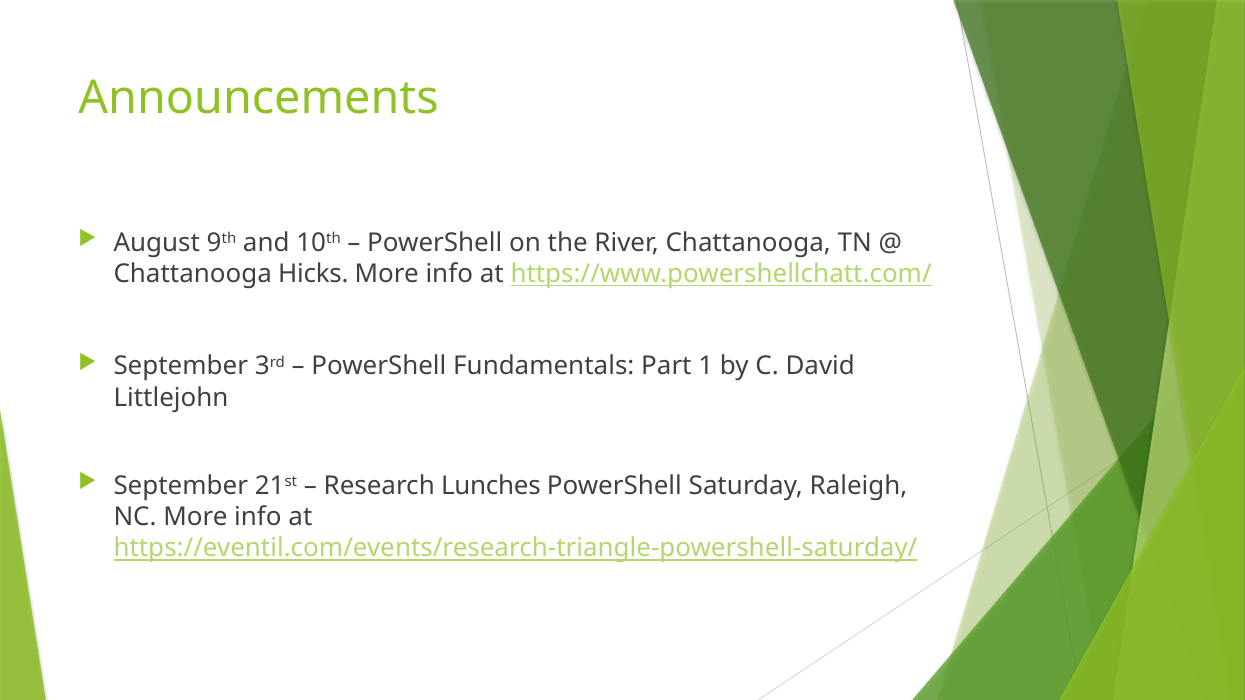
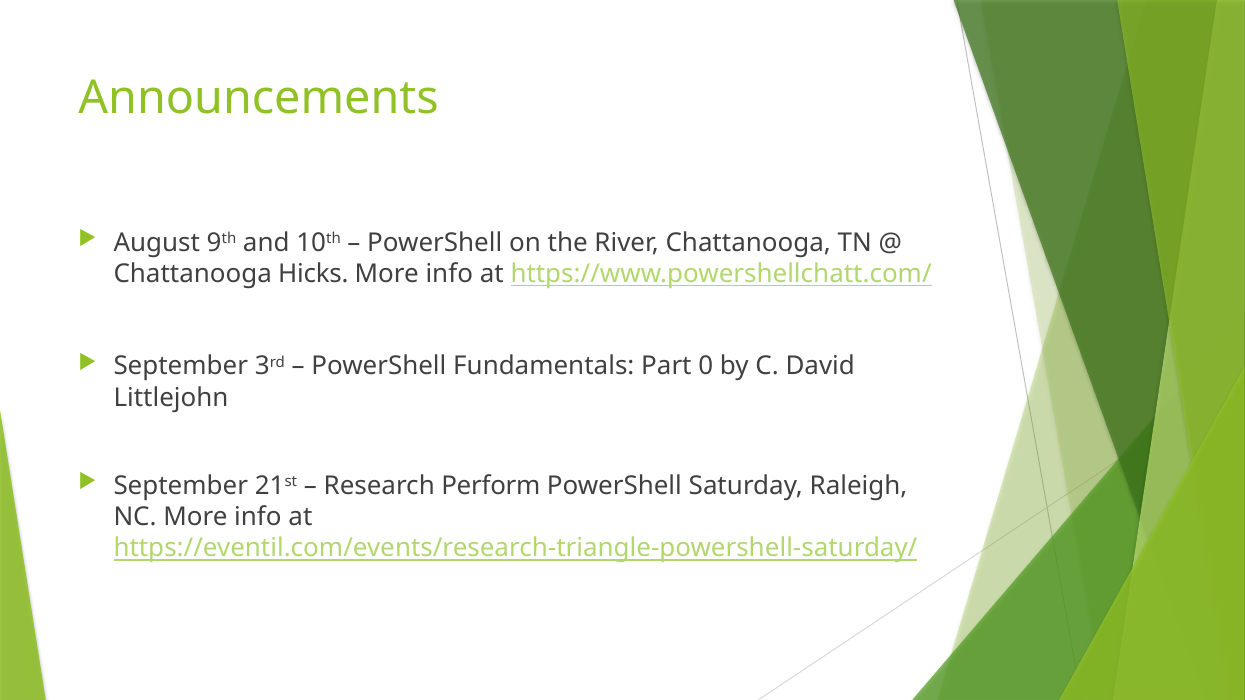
1: 1 -> 0 (706, 367)
Lunches: Lunches -> Perform (491, 486)
